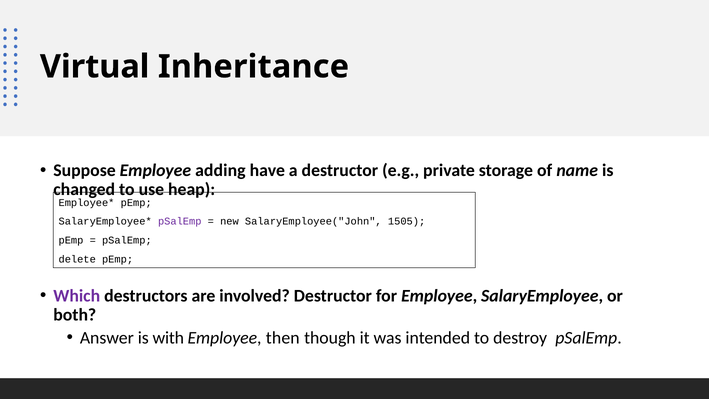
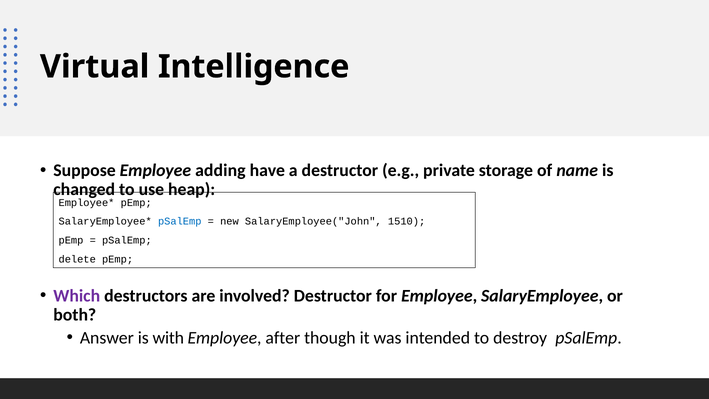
Inheritance: Inheritance -> Intelligence (254, 67)
pSalEmp colour: purple -> blue (180, 221)
1505: 1505 -> 1510 (407, 221)
then: then -> after (283, 338)
